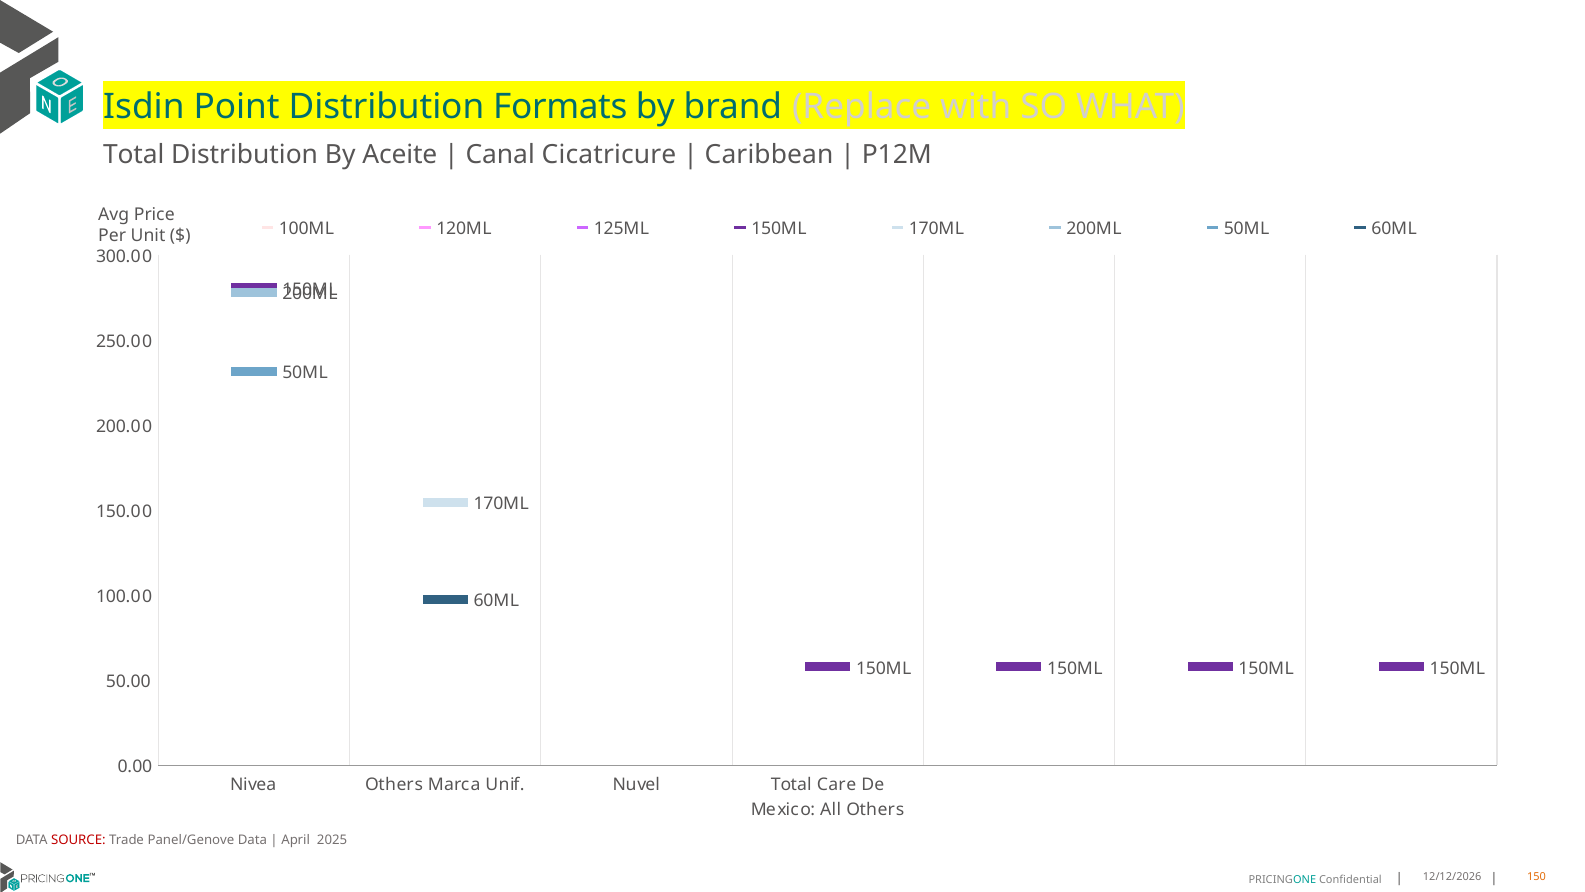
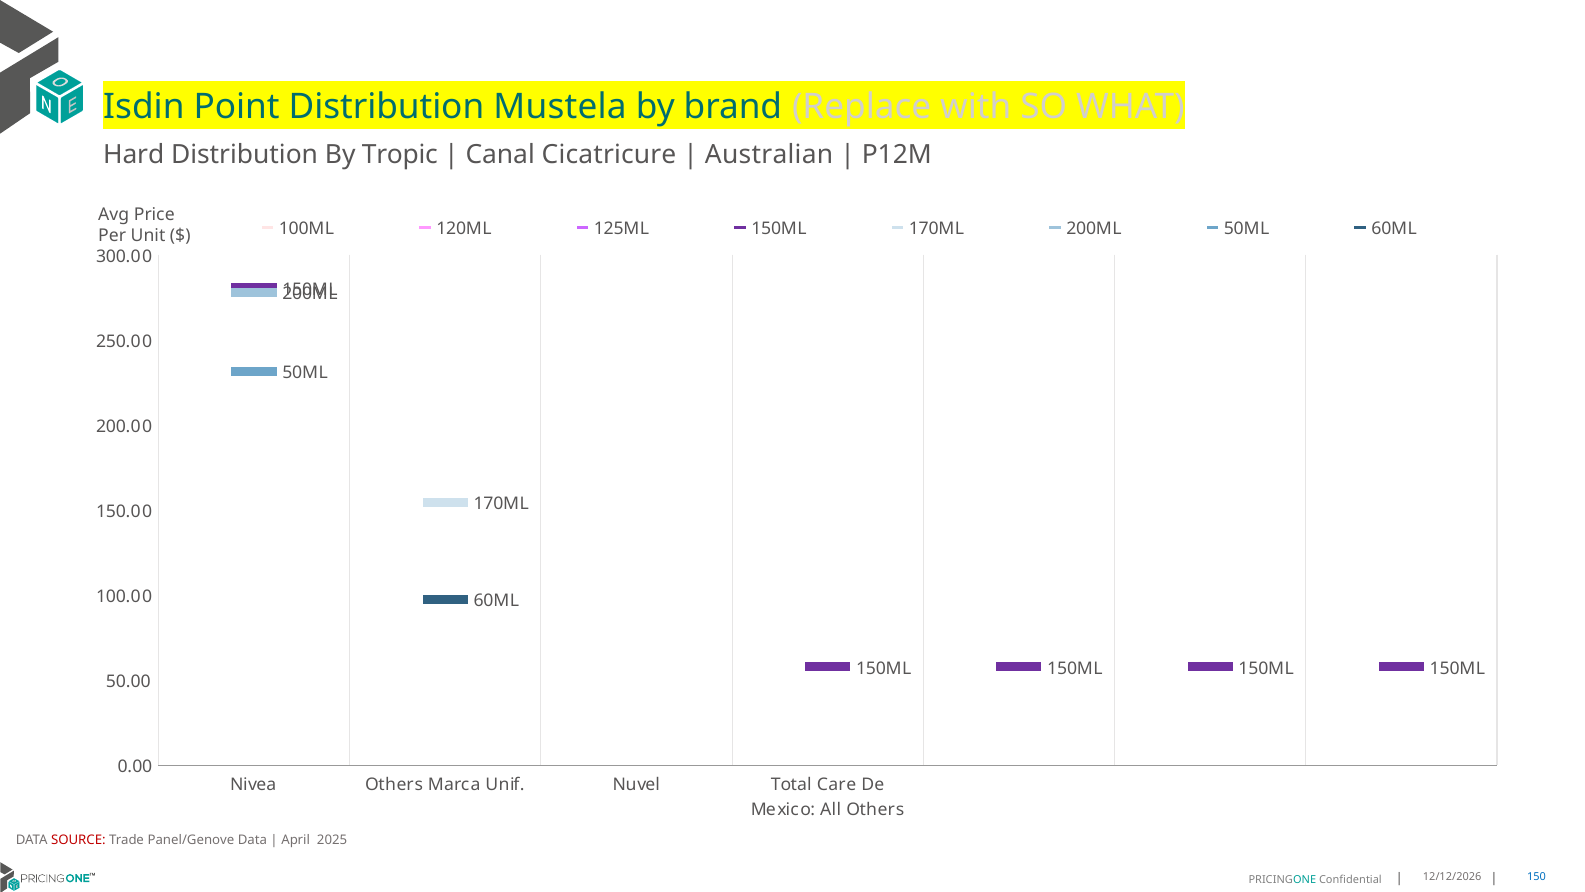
Formats: Formats -> Mustela (560, 107)
Total: Total -> Hard (134, 155)
Aceite: Aceite -> Tropic (400, 155)
Caribbean: Caribbean -> Australian (769, 155)
150 colour: orange -> blue (1536, 877)
